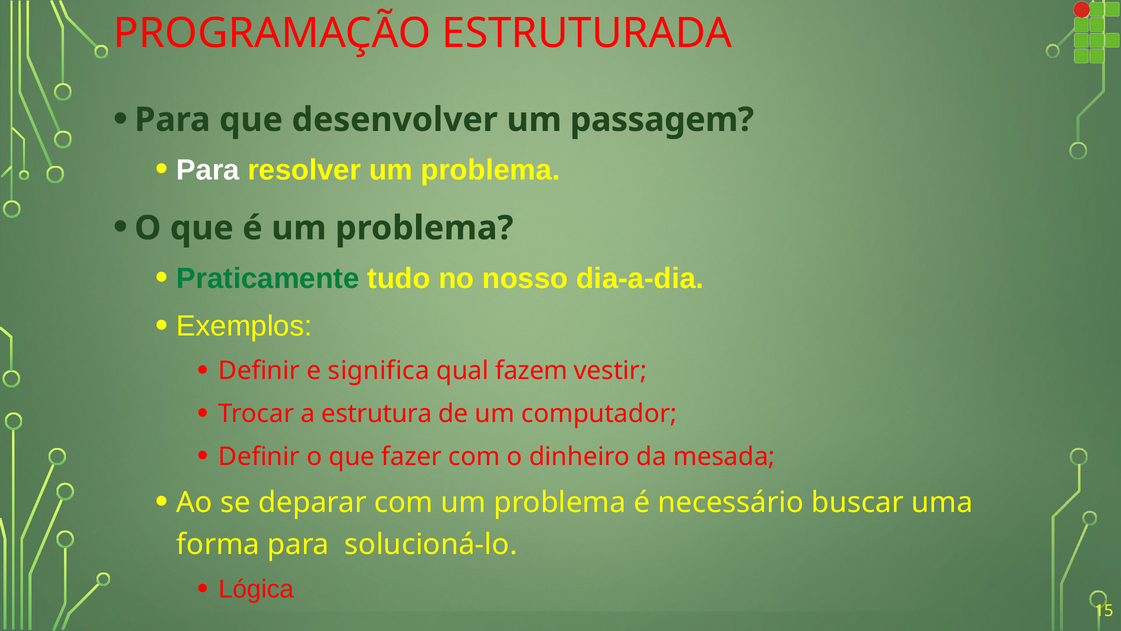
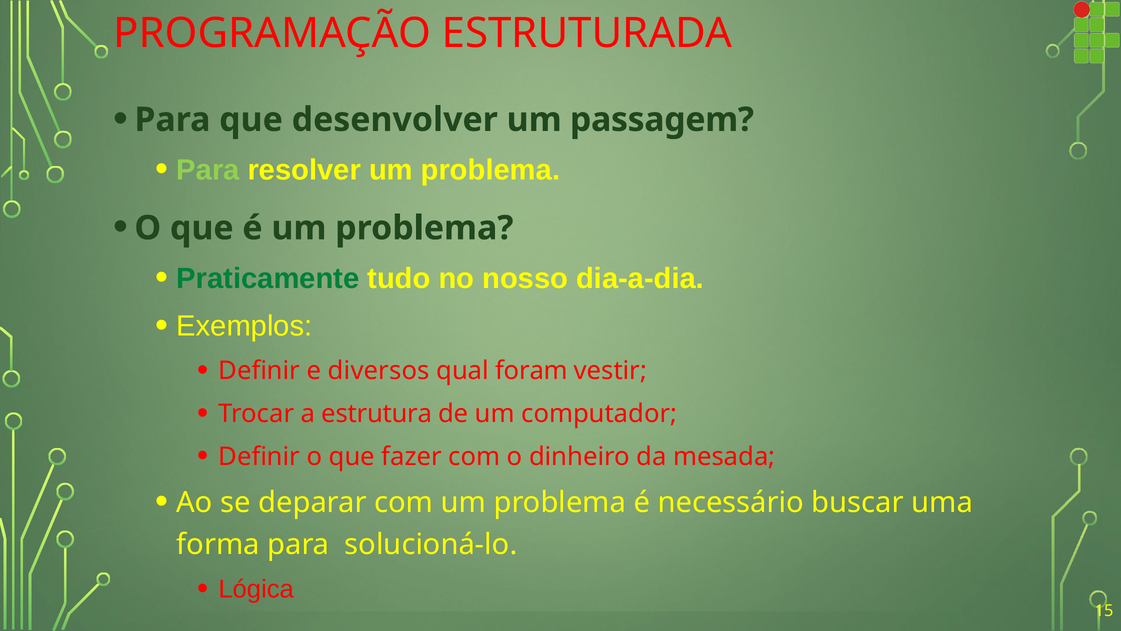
Para colour: white -> light green (208, 170)
significa: significa -> diversos (379, 371)
fazem: fazem -> foram (532, 371)
